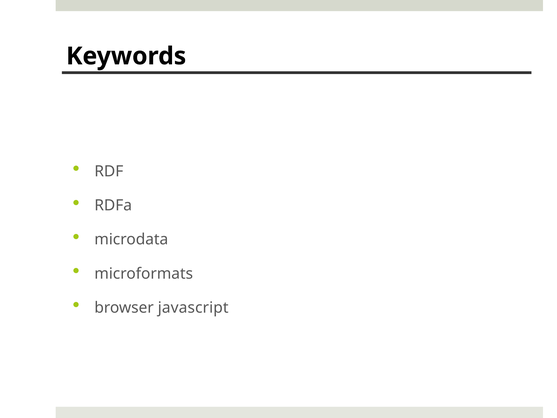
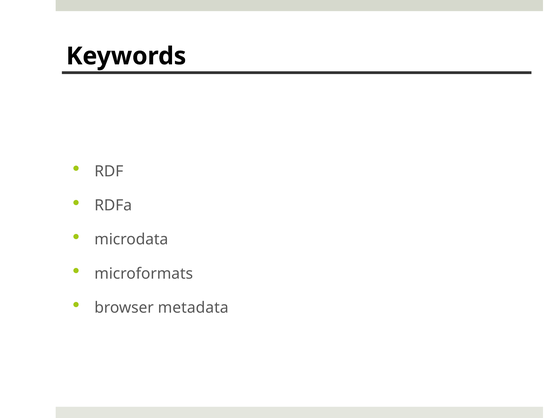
javascript: javascript -> metadata (193, 307)
